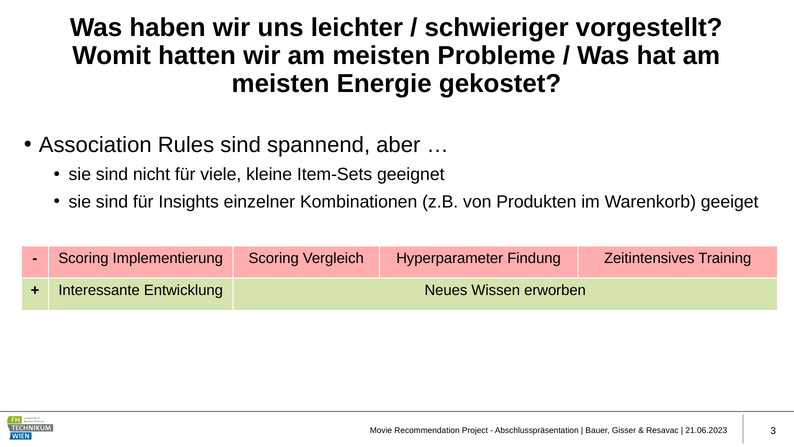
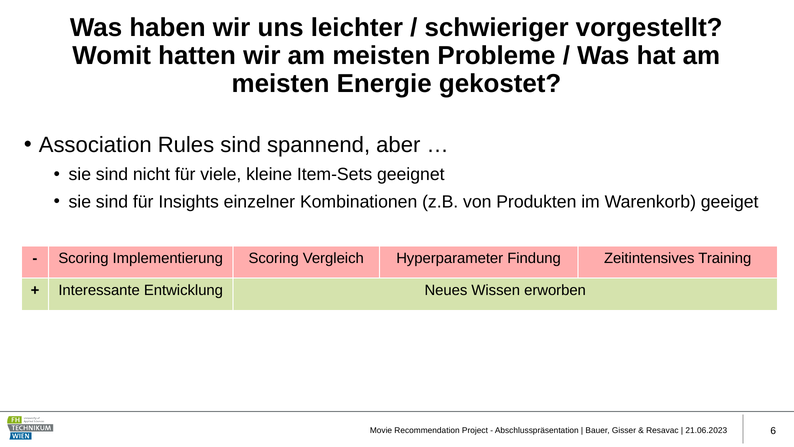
3: 3 -> 6 (773, 430)
